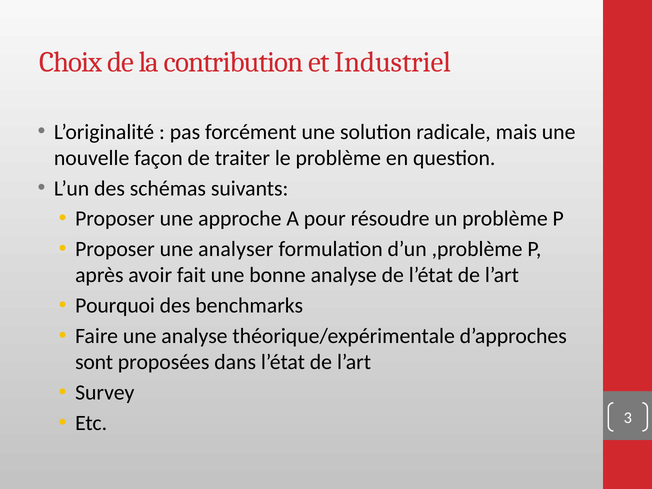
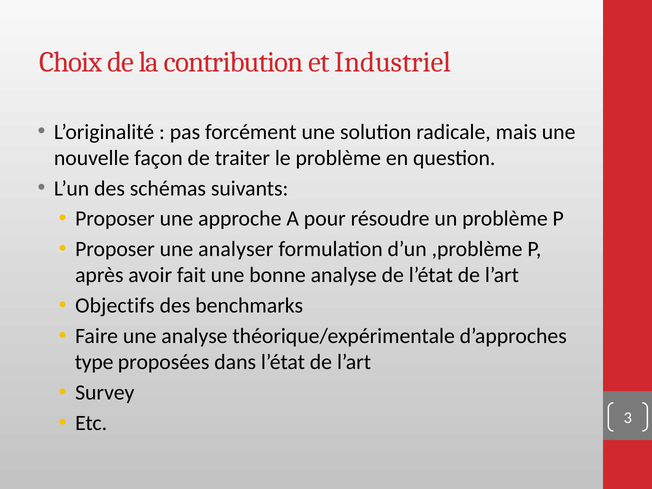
Pourquoi: Pourquoi -> Objectifs (115, 306)
sont: sont -> type (94, 362)
